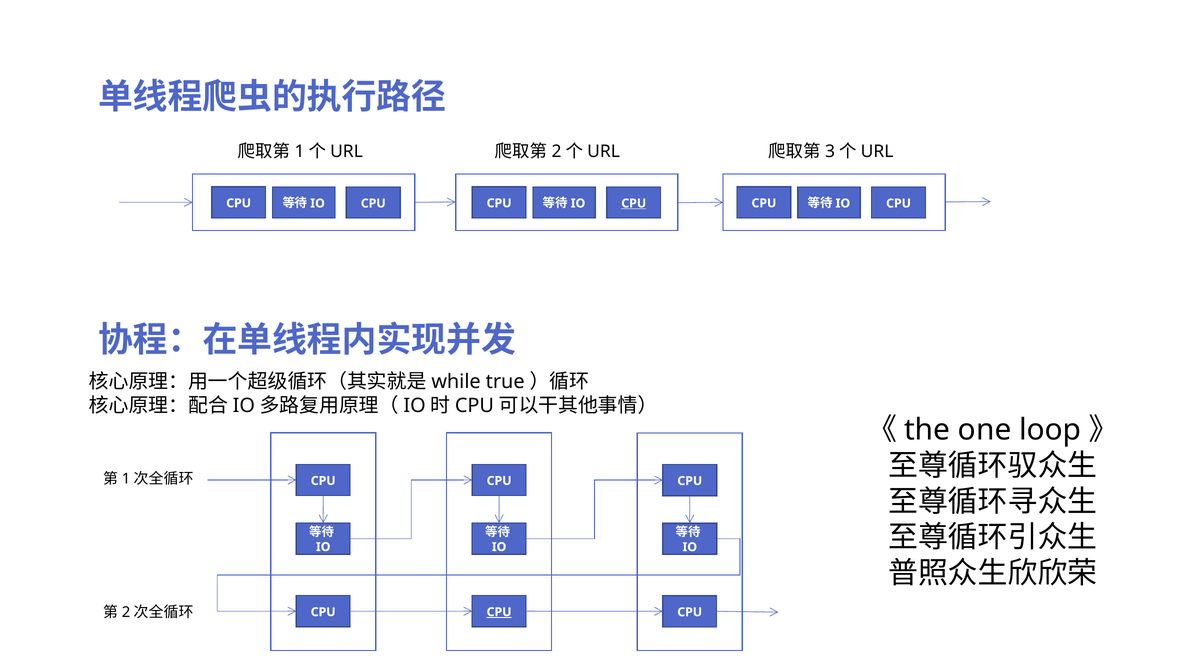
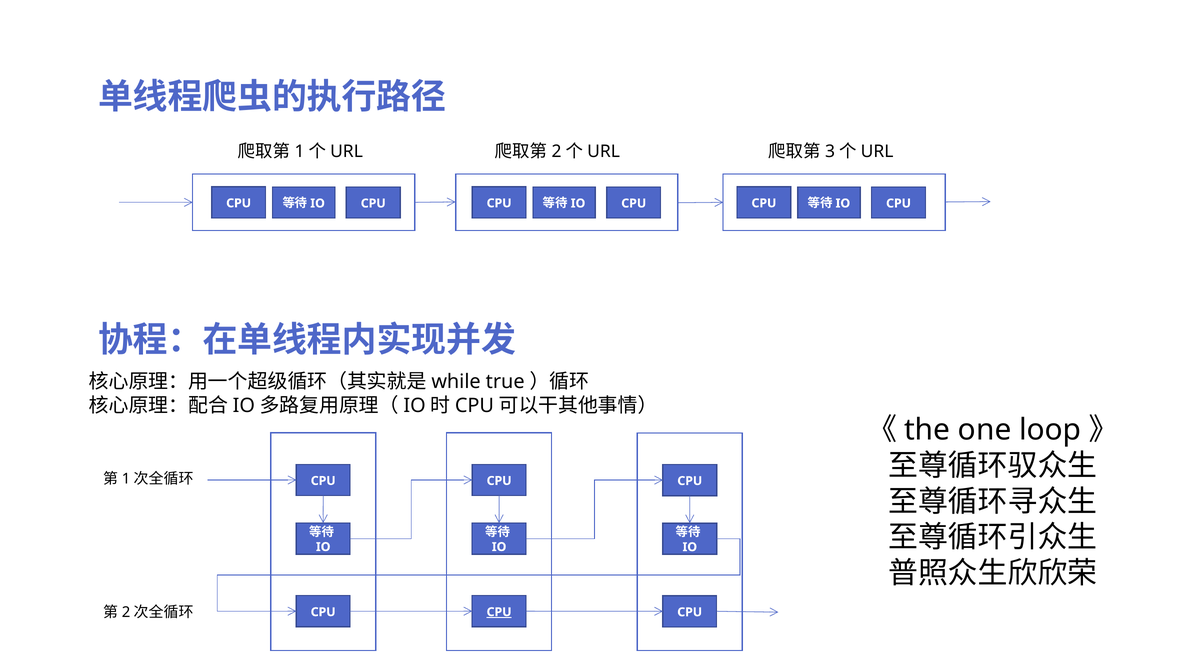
CPU underline: present -> none (634, 203)
